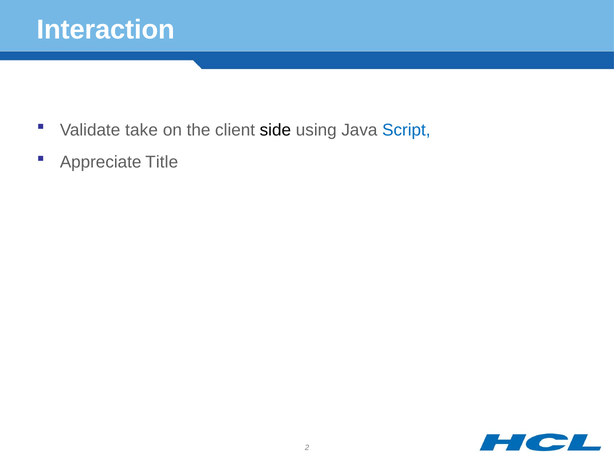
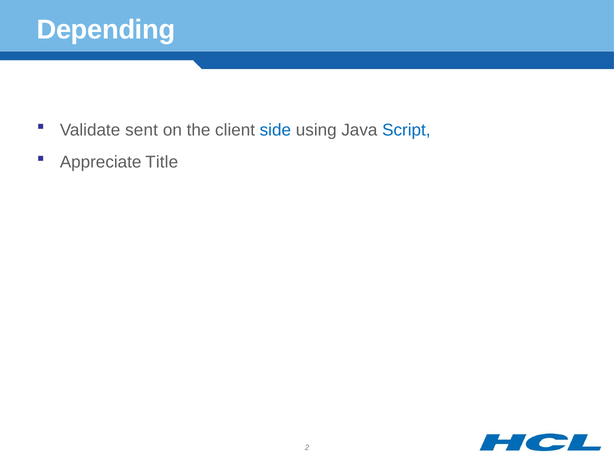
Interaction: Interaction -> Depending (106, 30)
take: take -> sent (142, 130)
side colour: black -> blue (275, 130)
